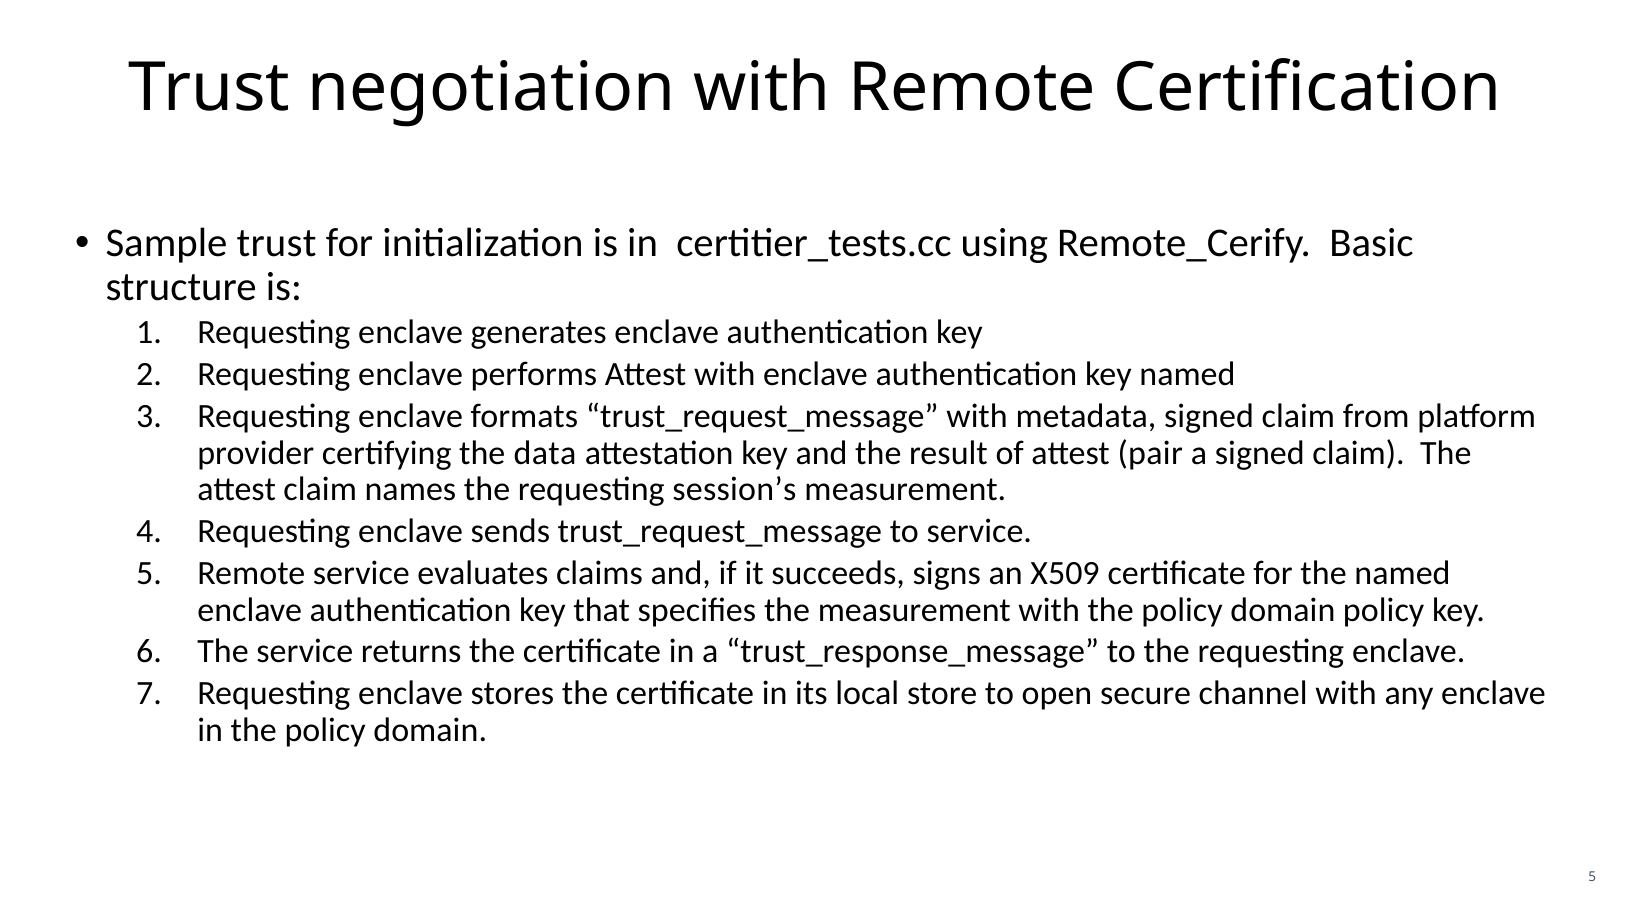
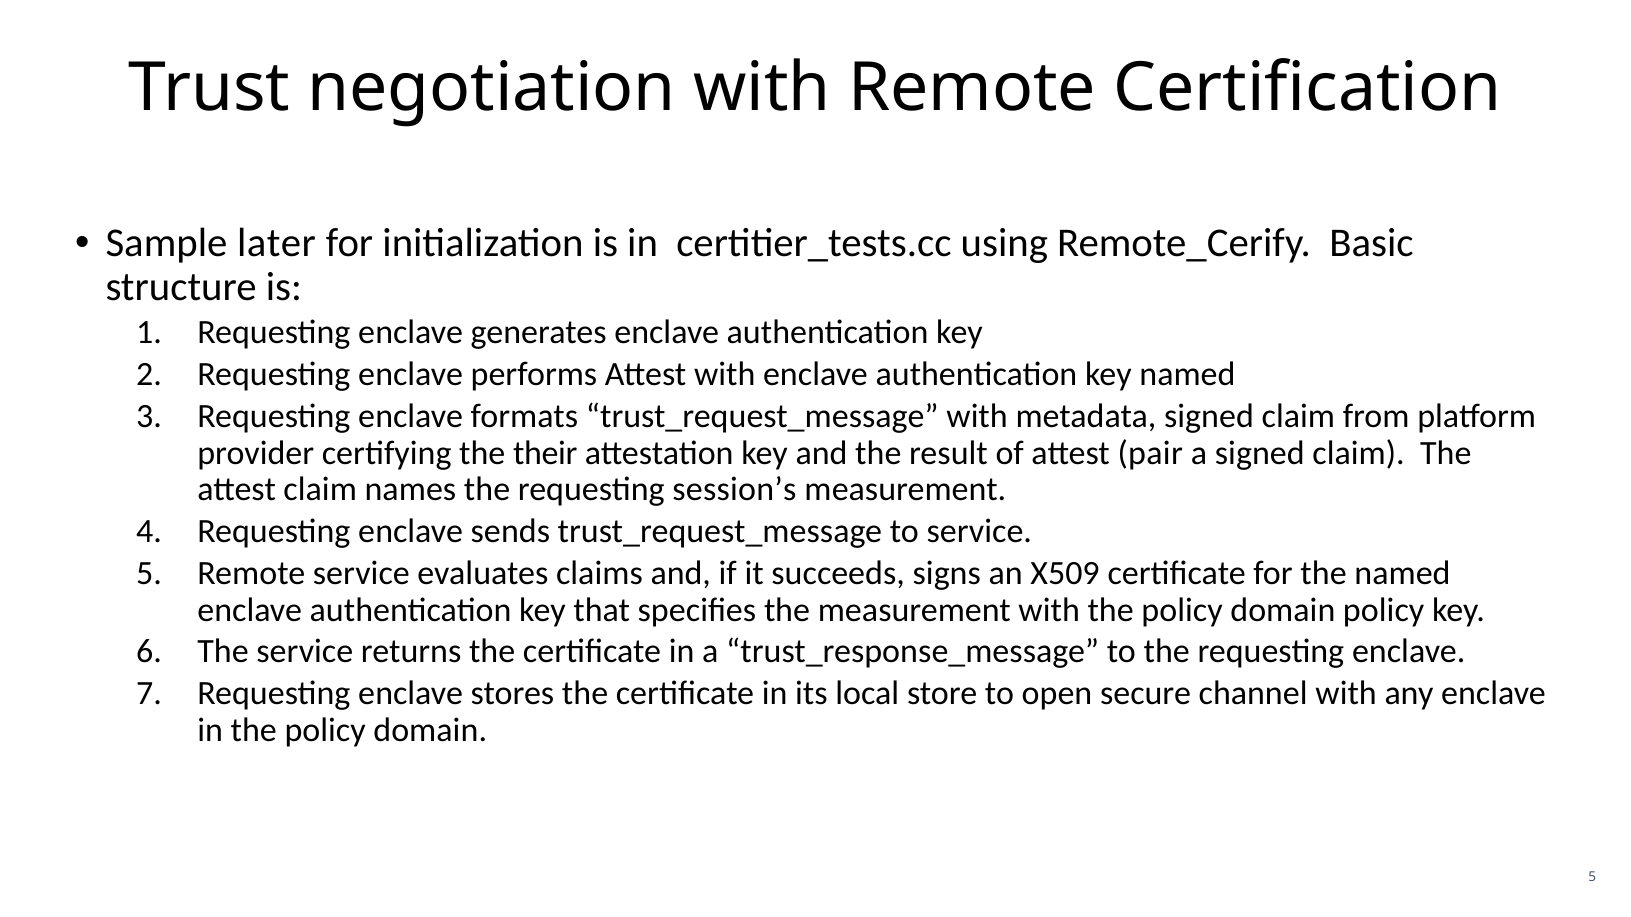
Sample trust: trust -> later (276, 243)
data: data -> their (545, 453)
